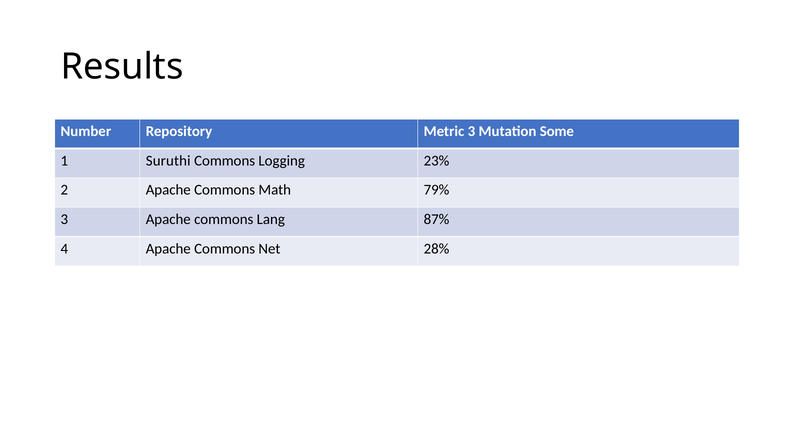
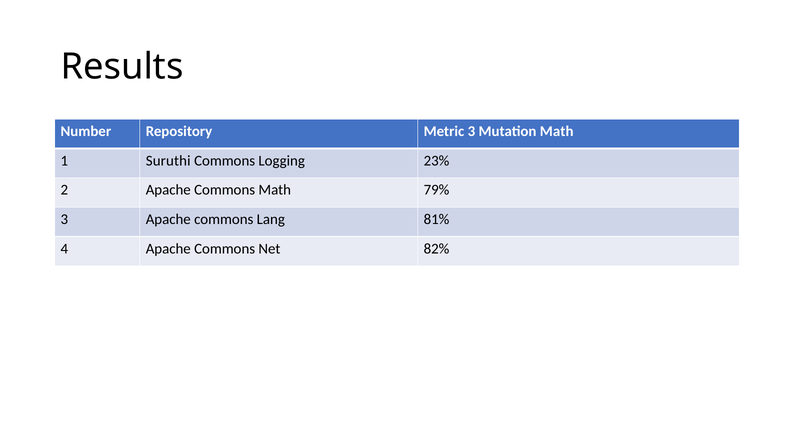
Mutation Some: Some -> Math (557, 131)
87%: 87% -> 81% (436, 219)
28%: 28% -> 82% (436, 249)
